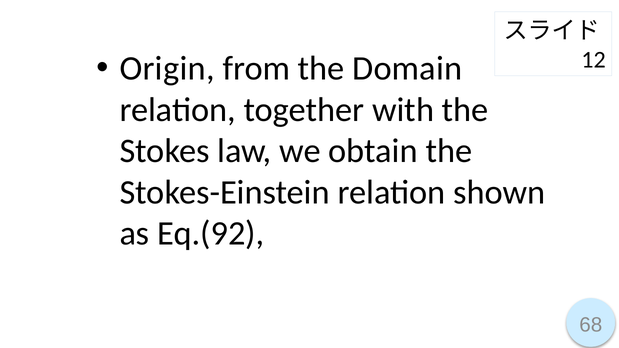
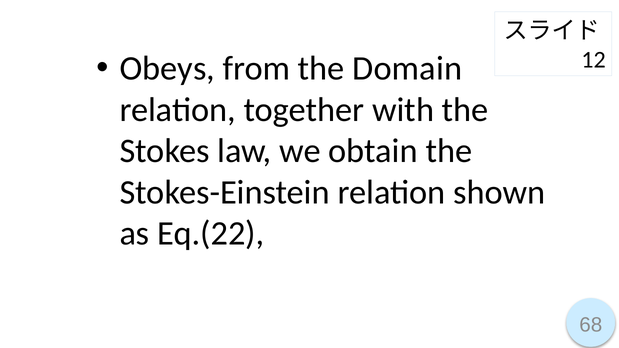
Origin: Origin -> Obeys (167, 69)
Eq.(92: Eq.(92 -> Eq.(22 (211, 234)
